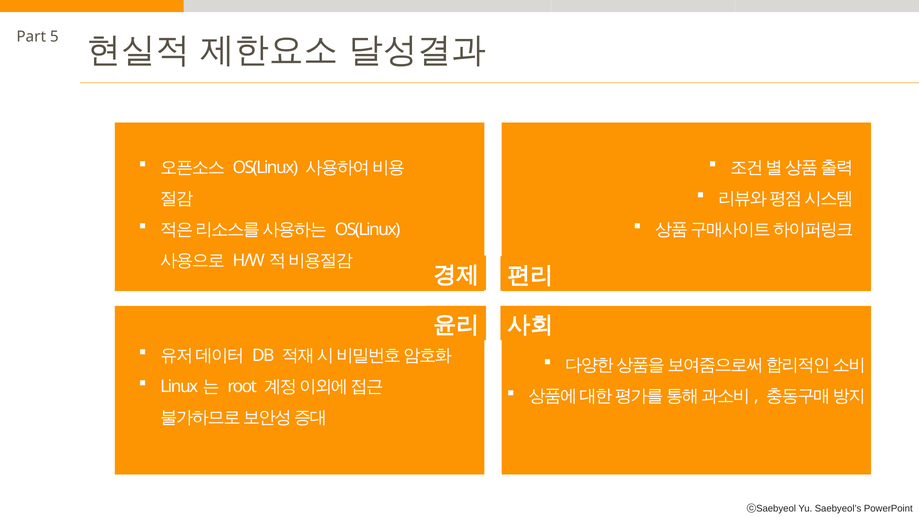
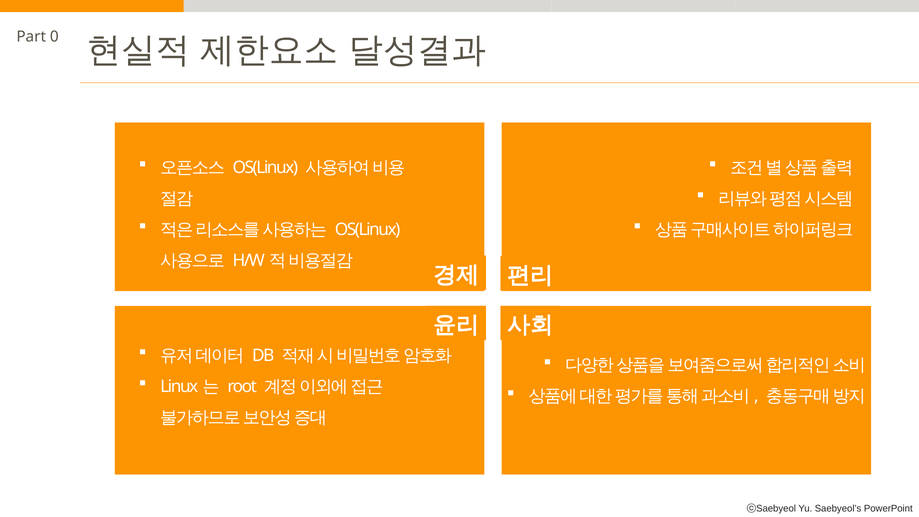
5: 5 -> 0 (54, 37)
